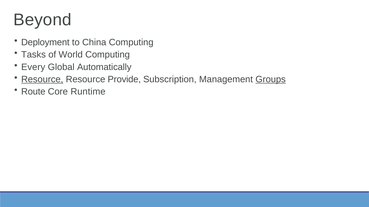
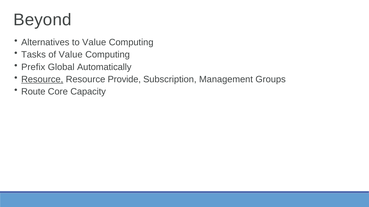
Deployment: Deployment -> Alternatives (45, 42)
to China: China -> Value (94, 42)
of World: World -> Value (71, 55)
Every: Every -> Prefix (33, 67)
Groups underline: present -> none (271, 80)
Runtime: Runtime -> Capacity (88, 92)
